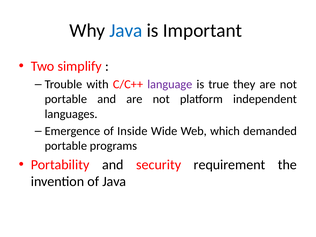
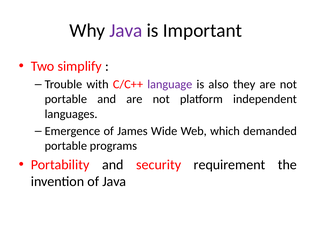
Java colour: blue -> purple (126, 31)
true: true -> also (219, 84)
Inside: Inside -> James (132, 131)
